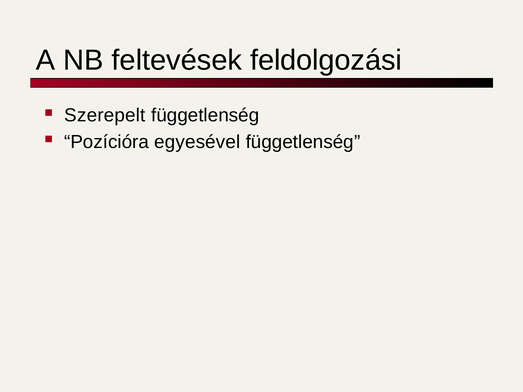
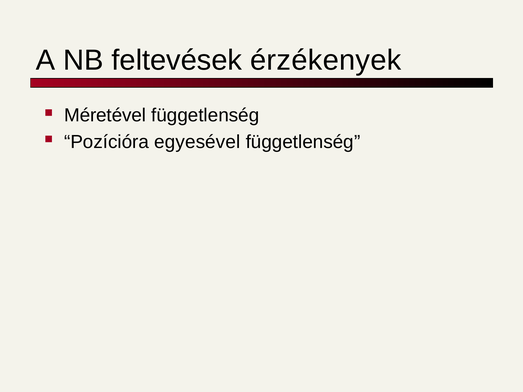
feldolgozási: feldolgozási -> érzékenyek (326, 60)
Szerepelt: Szerepelt -> Méretével (105, 116)
